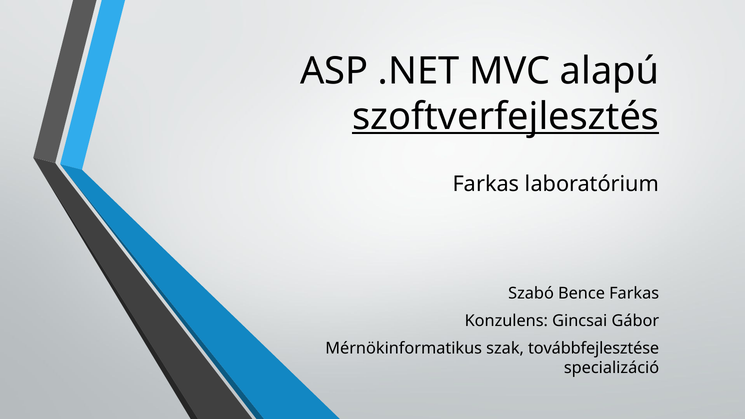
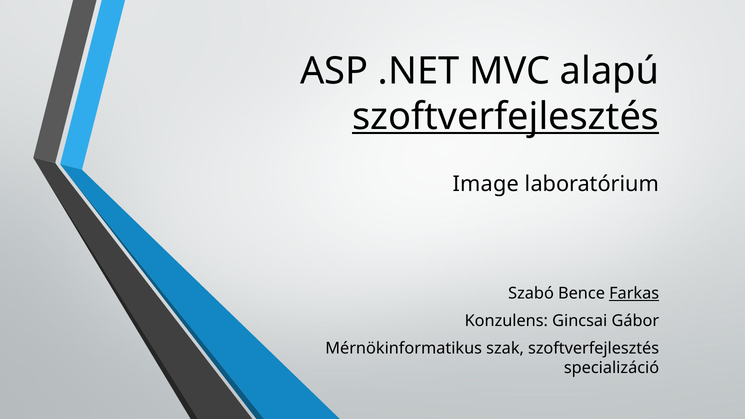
Farkas: Farkas -> Image (486, 184)
Farkas underline: none -> present (634, 294)
szak továbbfejlesztése: továbbfejlesztése -> szoftverfejlesztés (594, 349)
